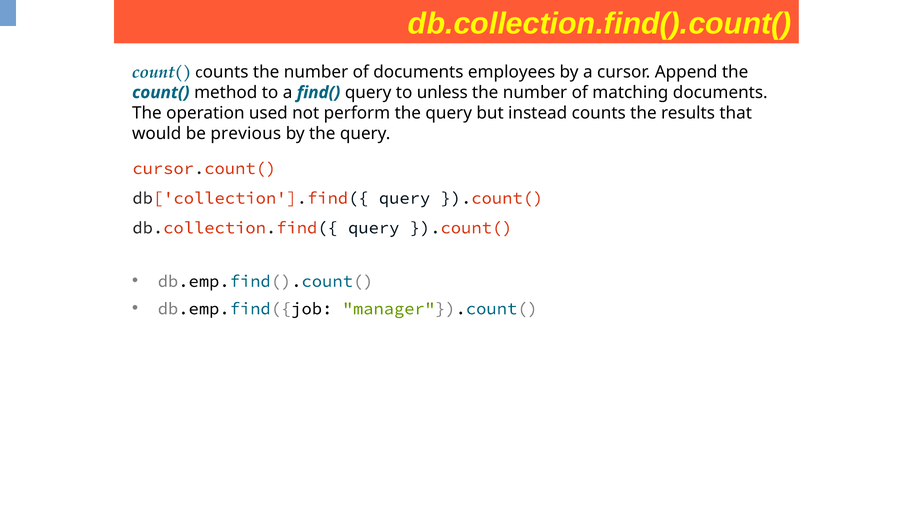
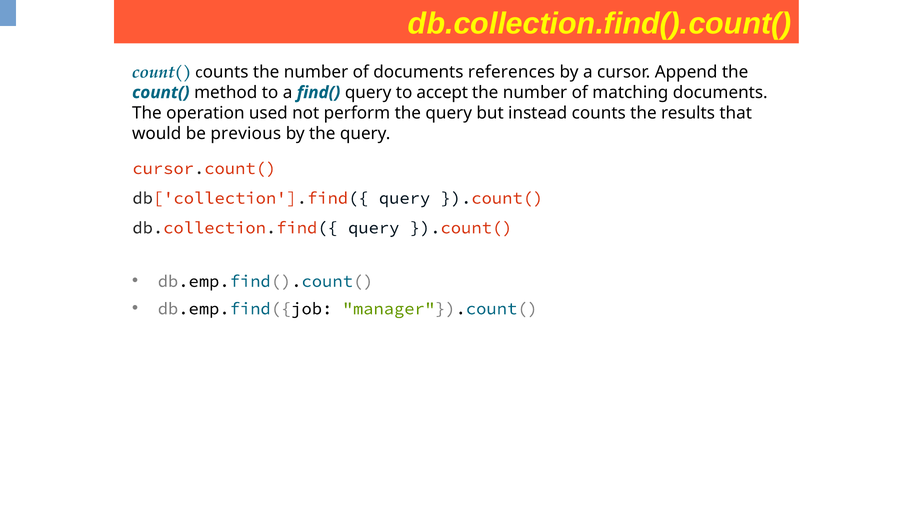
employees: employees -> references (511, 72)
unless: unless -> accept (442, 92)
